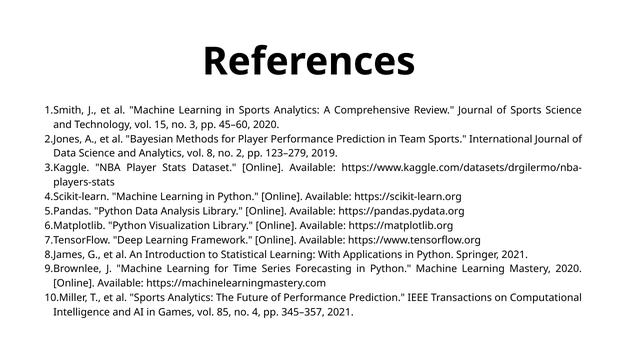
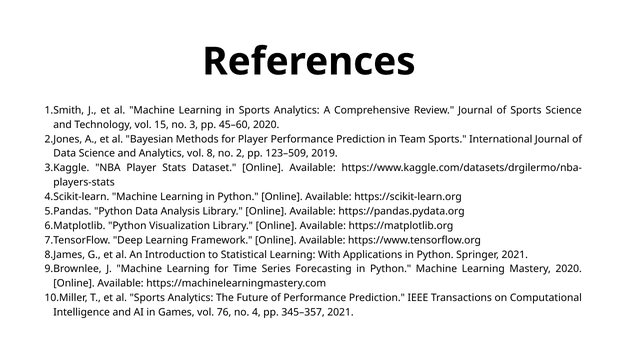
123–279: 123–279 -> 123–509 (287, 153)
85: 85 -> 76 (224, 312)
